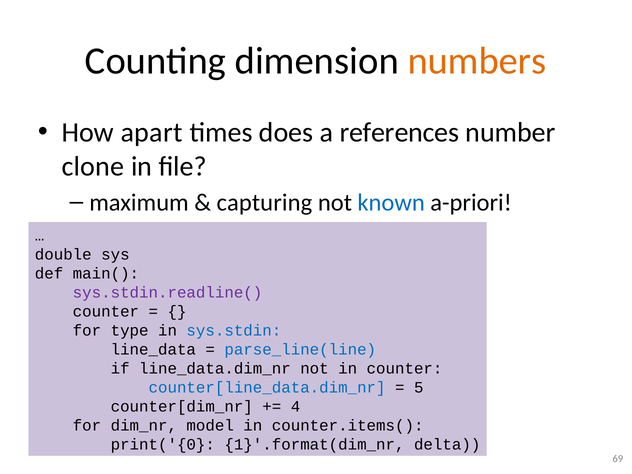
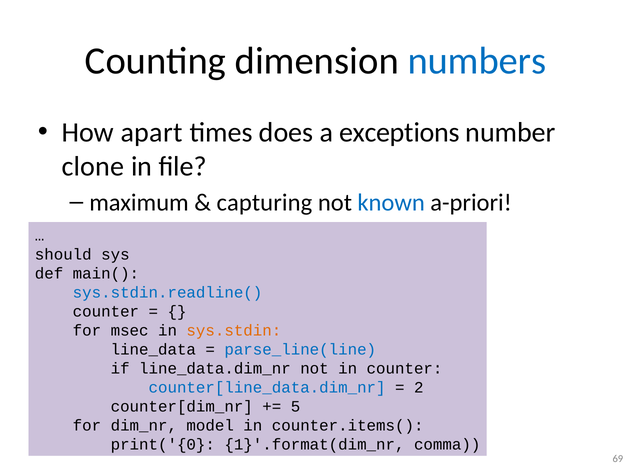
numbers colour: orange -> blue (477, 61)
references: references -> exceptions (399, 133)
double: double -> should (63, 255)
sys.stdin.readline( colour: purple -> blue (168, 293)
type: type -> msec (130, 331)
sys.stdin colour: blue -> orange (234, 331)
5: 5 -> 2 (419, 387)
4: 4 -> 5 (296, 406)
delta: delta -> comma (447, 444)
